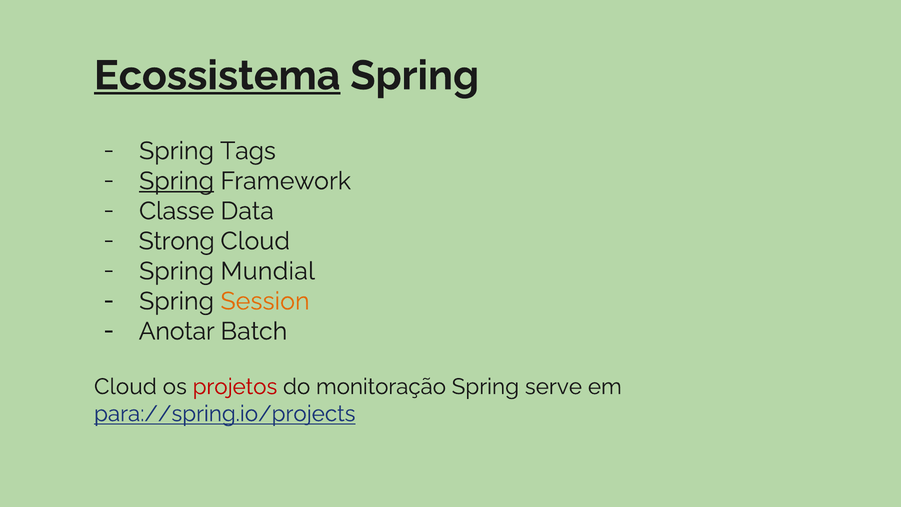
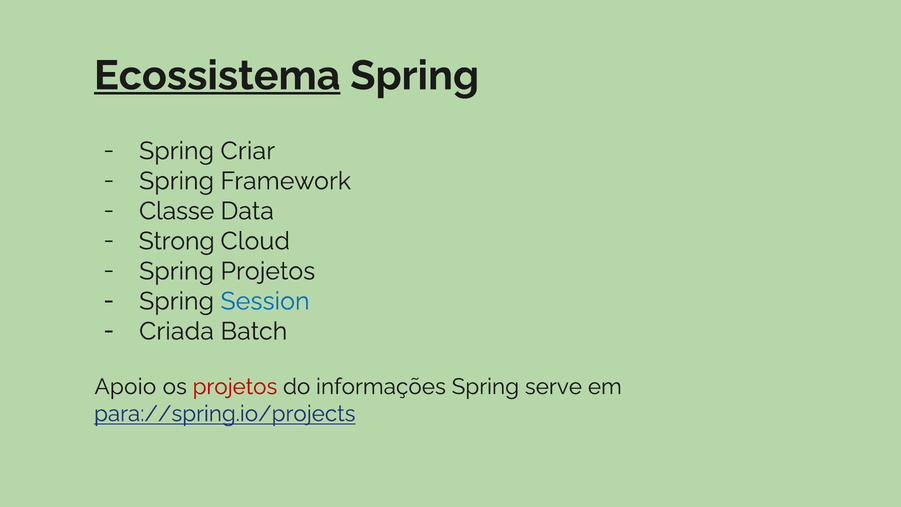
Tags: Tags -> Criar (248, 151)
Spring underline: present -> none (177, 181)
Spring Mundial: Mundial -> Projetos (268, 271)
Session colour: orange -> blue (265, 301)
Anotar: Anotar -> Criada (177, 331)
Cloud: Cloud -> Apoio (125, 387)
monitoração: monitoração -> informações (381, 387)
